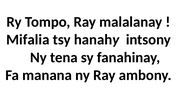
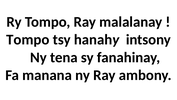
Mifalia: Mifalia -> Tompo (28, 40)
